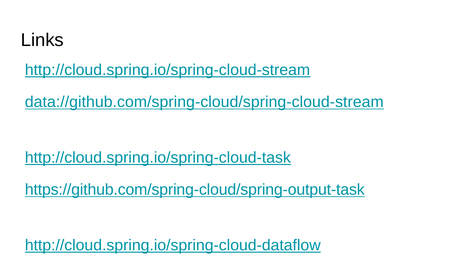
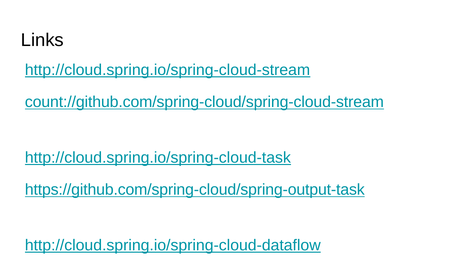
data://github.com/spring-cloud/spring-cloud-stream: data://github.com/spring-cloud/spring-cloud-stream -> count://github.com/spring-cloud/spring-cloud-stream (204, 102)
